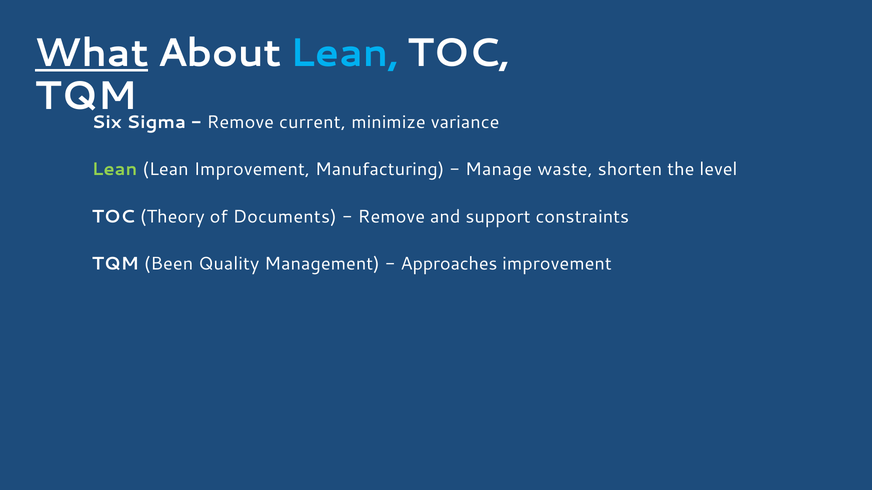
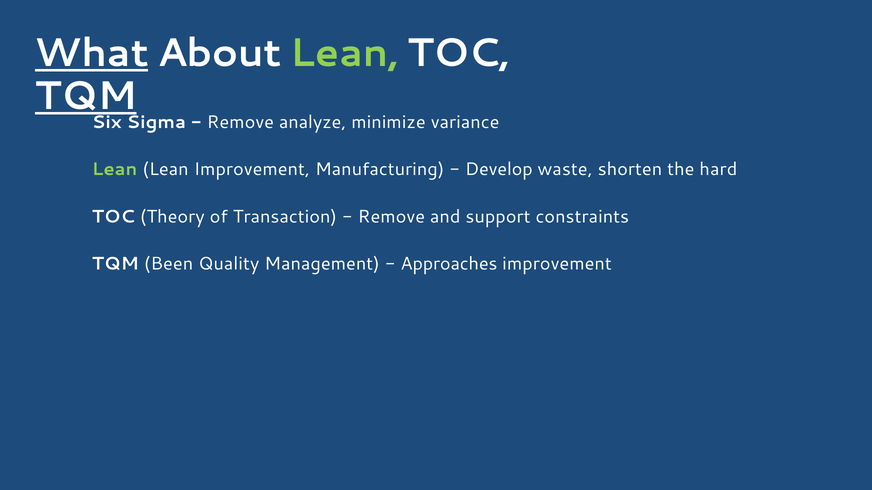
Lean colour: light blue -> light green (345, 53)
TQM underline: none -> present (86, 96)
current: current -> analyze (313, 122)
Manage: Manage -> Develop (499, 170)
level: level -> hard (718, 170)
Documents: Documents -> Transaction (285, 217)
